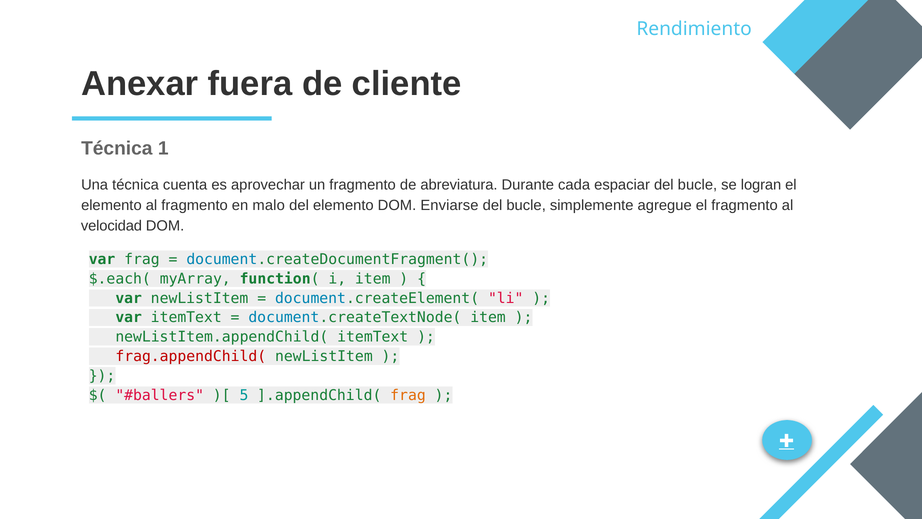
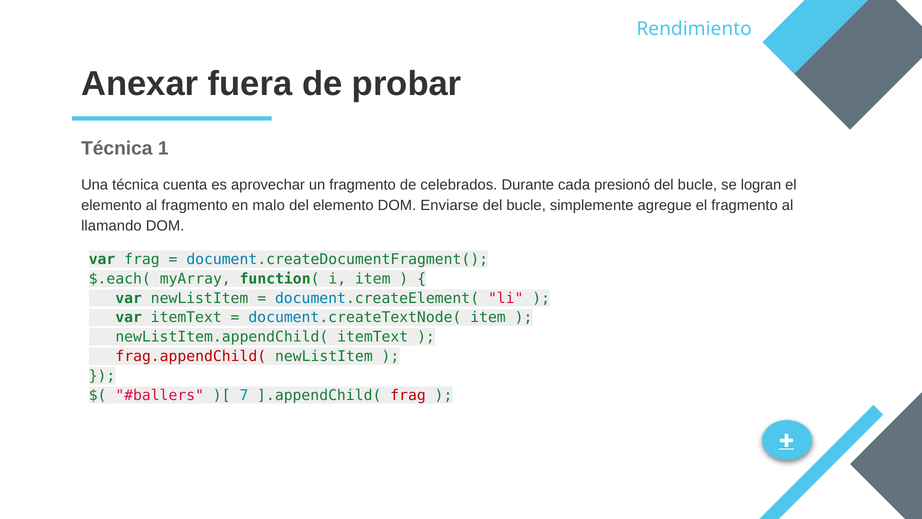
cliente: cliente -> probar (407, 84)
abreviatura: abreviatura -> celebrados (459, 185)
espaciar: espaciar -> presionó (622, 185)
velocidad: velocidad -> llamando (111, 226)
5: 5 -> 7 (244, 395)
frag colour: orange -> red (408, 395)
